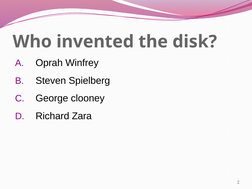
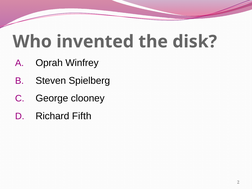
Zara: Zara -> Fifth (82, 116)
